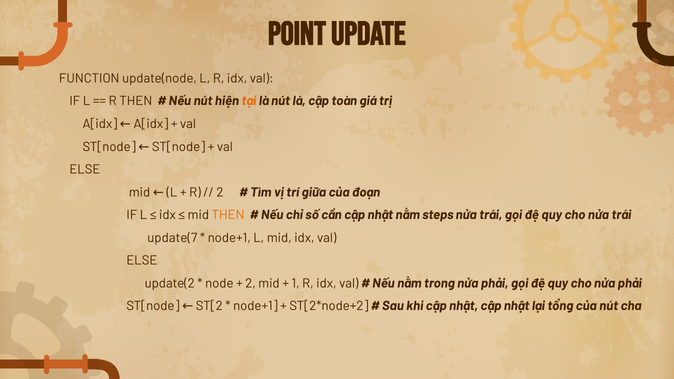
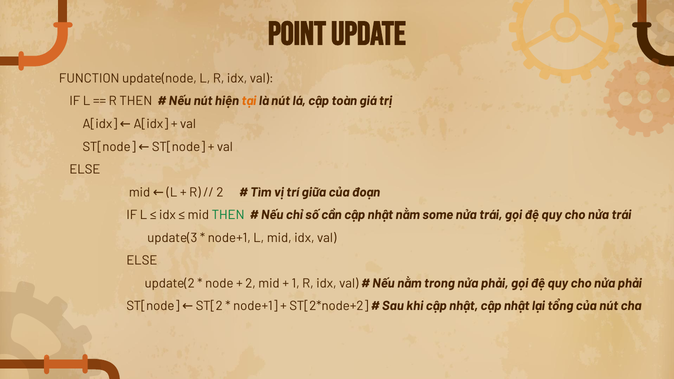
THEN colour: orange -> green (228, 215)
steps: steps -> some (438, 215)
update(7: update(7 -> update(3 (172, 238)
